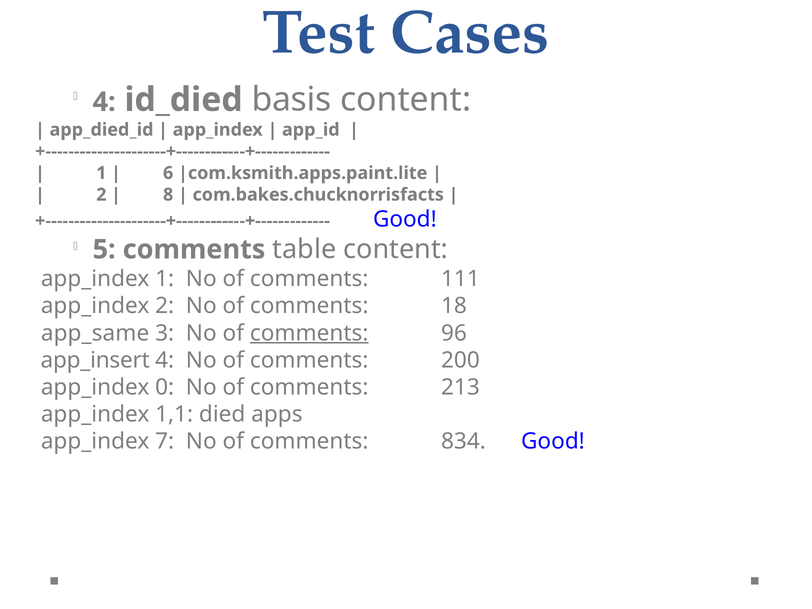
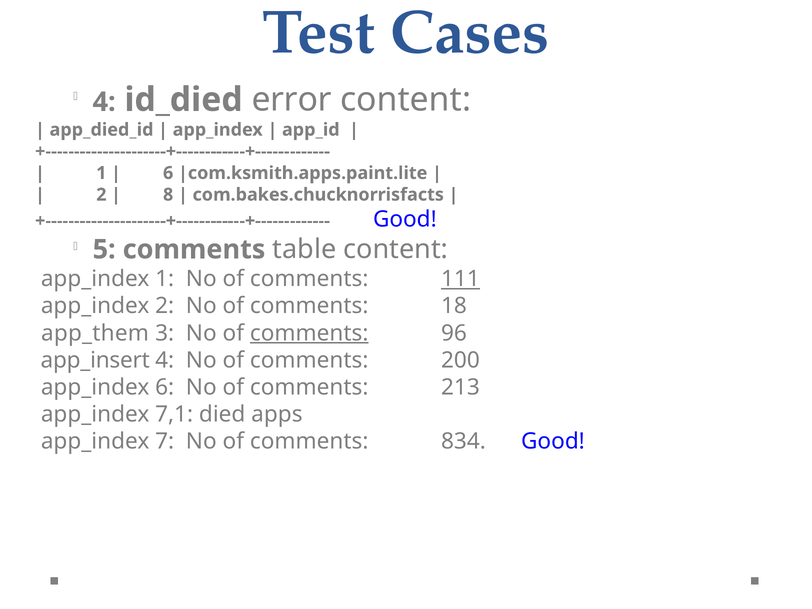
basis: basis -> error (292, 100)
111 underline: none -> present (460, 279)
app_same: app_same -> app_them (95, 333)
app_index 0: 0 -> 6 (165, 387)
1,1: 1,1 -> 7,1 (174, 414)
